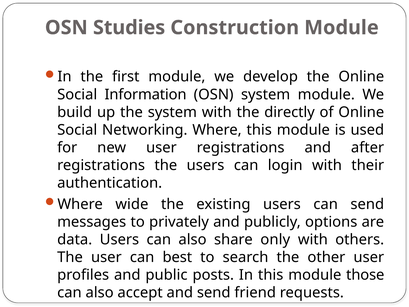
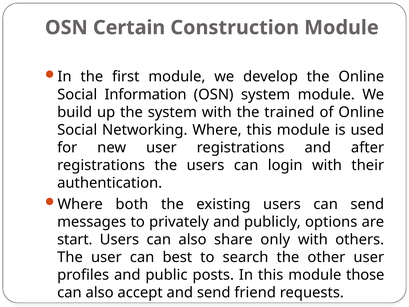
Studies: Studies -> Certain (129, 28)
directly: directly -> trained (289, 112)
wide: wide -> both (132, 204)
data: data -> start (75, 239)
